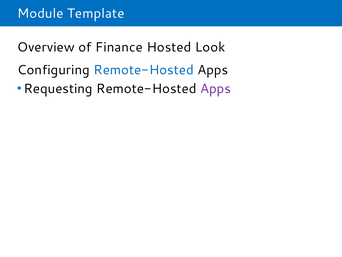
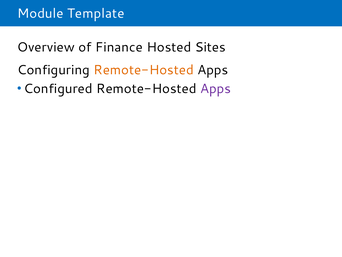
Look: Look -> Sites (210, 47)
Remote-Hosted colour: blue -> orange (144, 70)
Requesting: Requesting -> Configured (58, 89)
